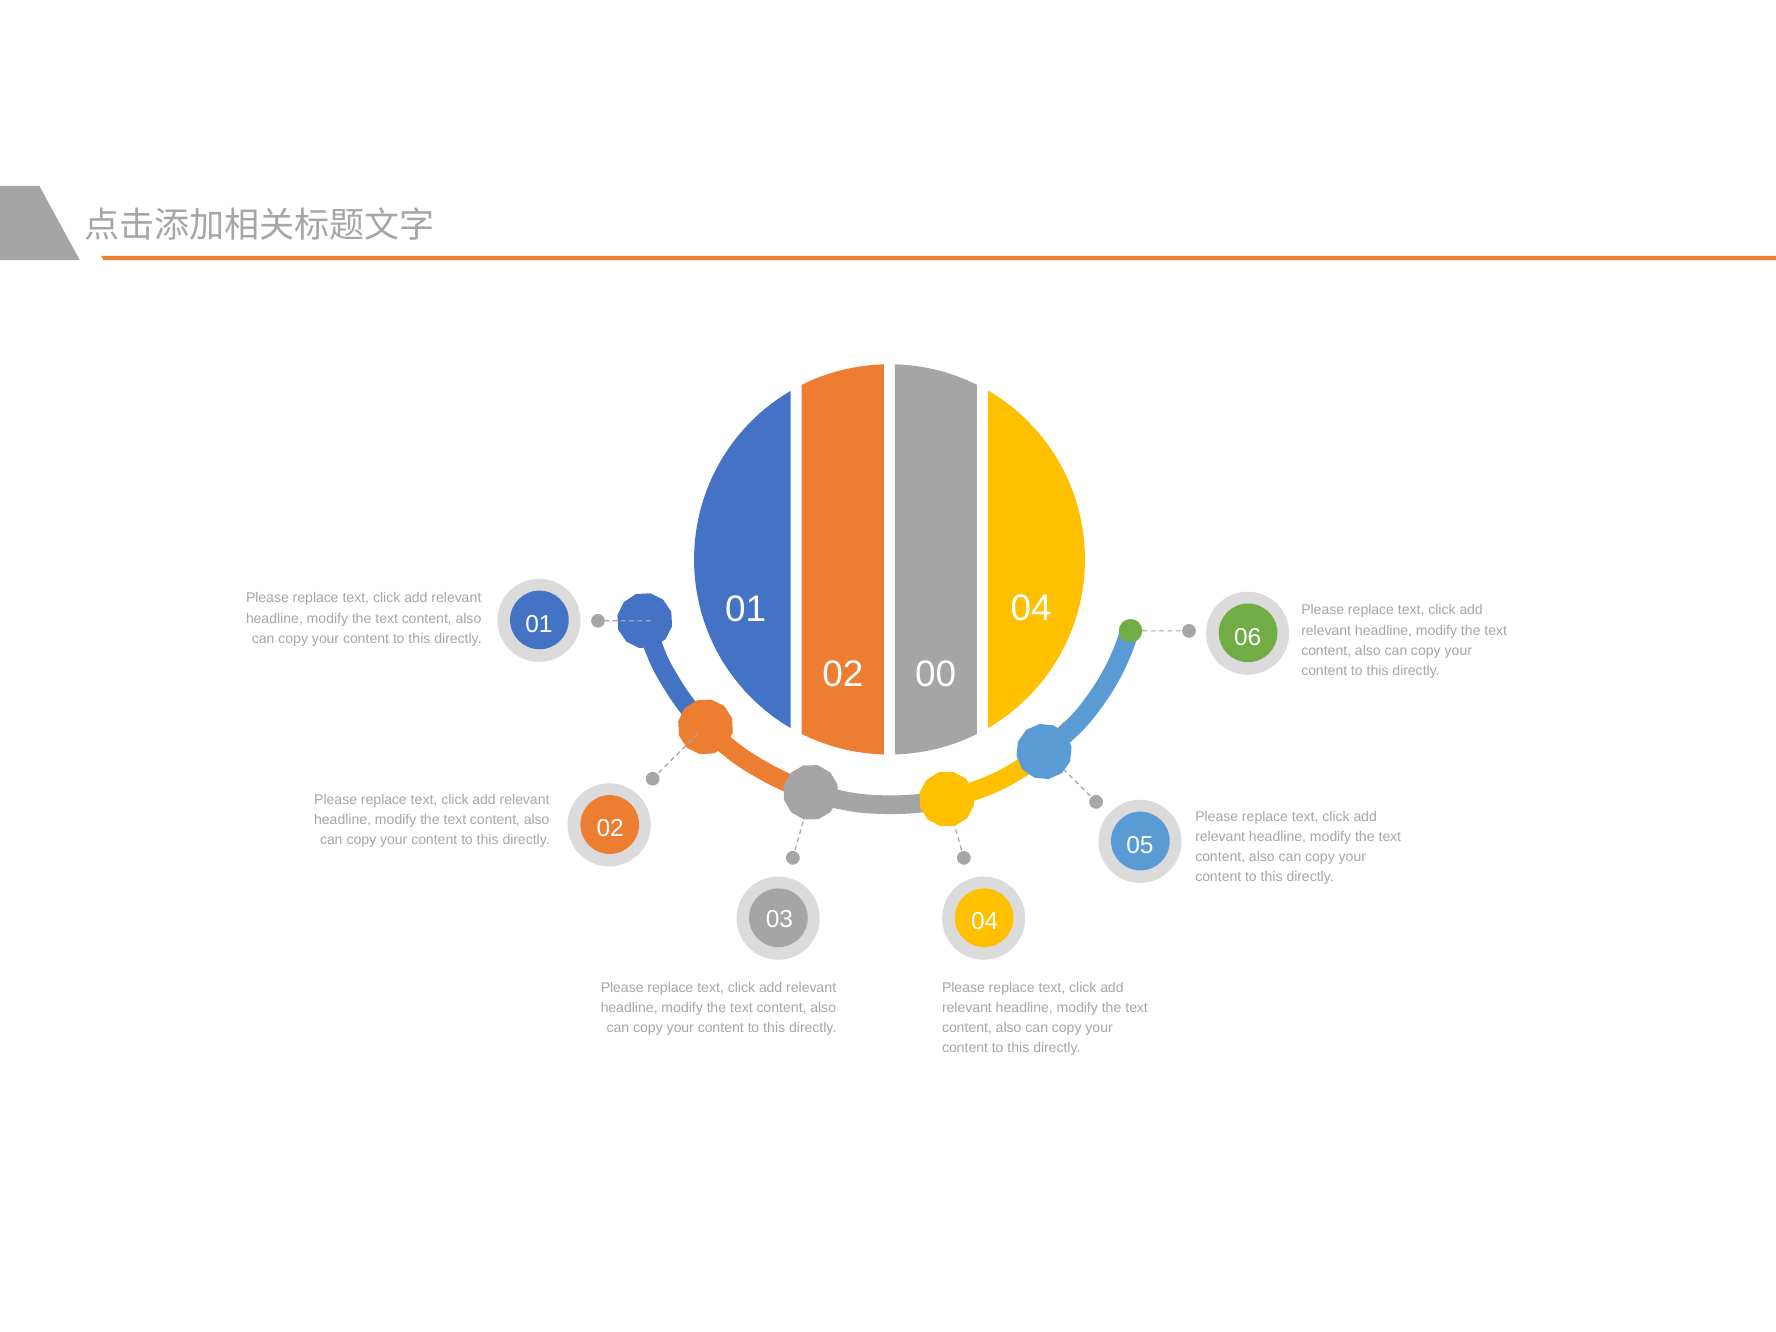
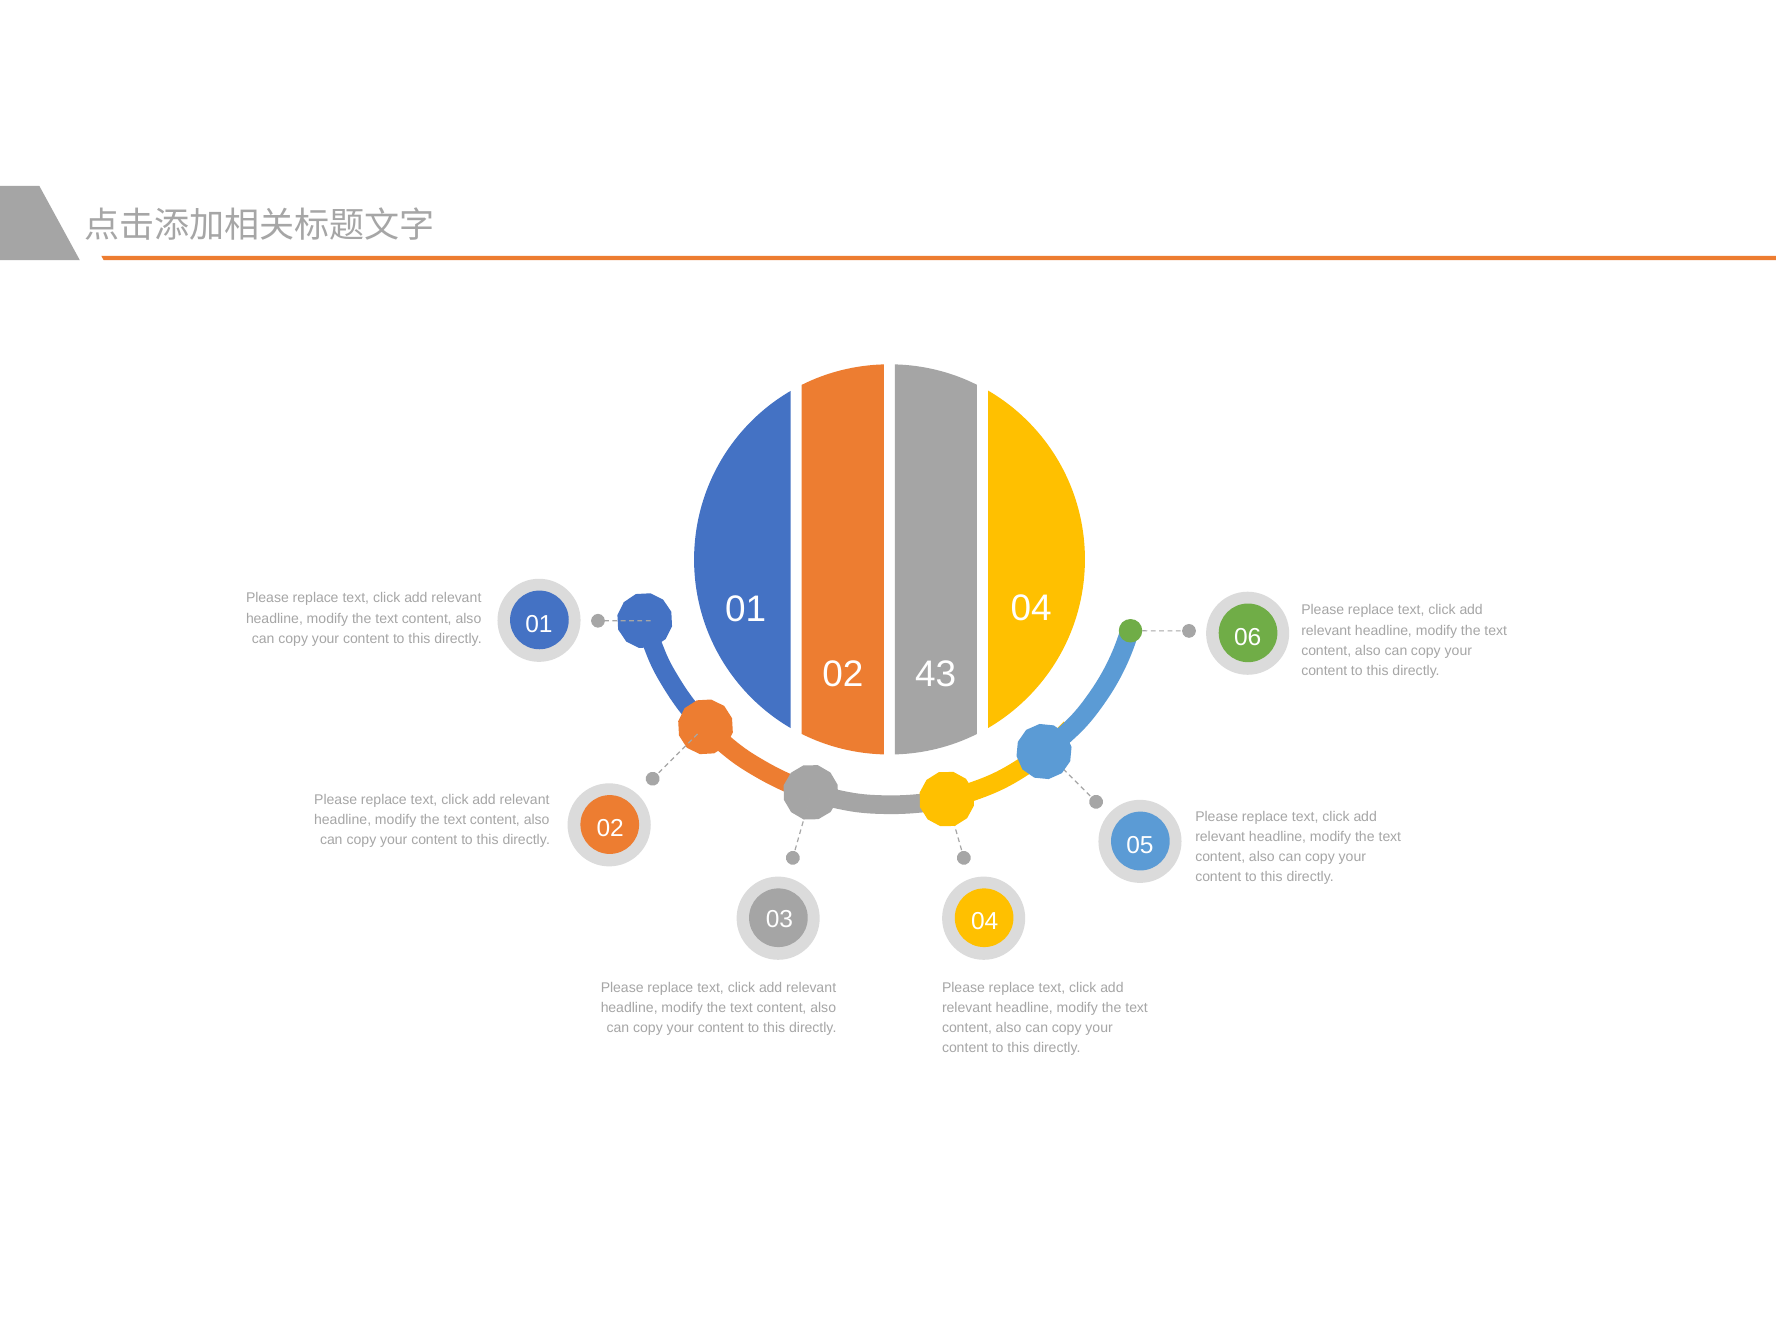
00: 00 -> 43 (936, 674)
